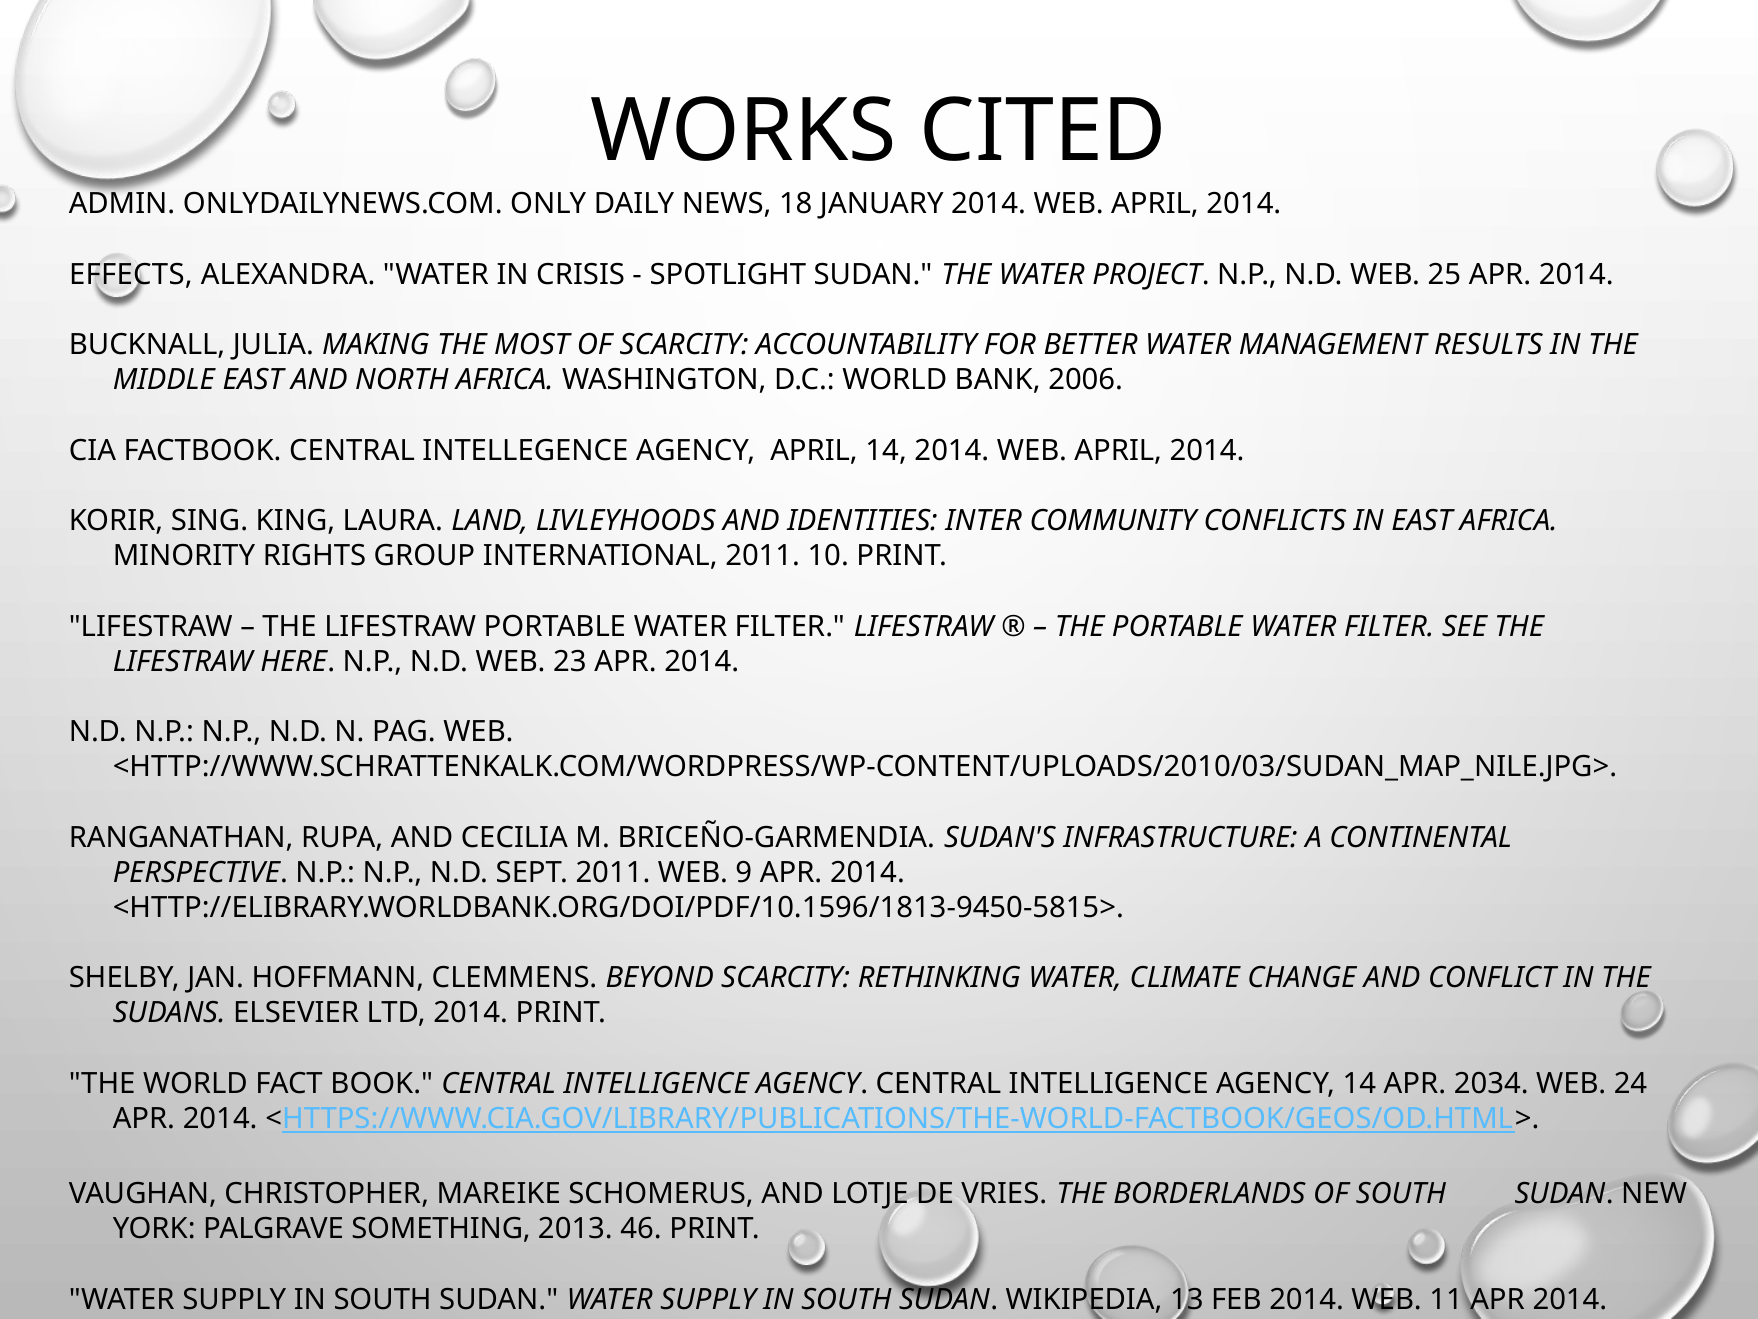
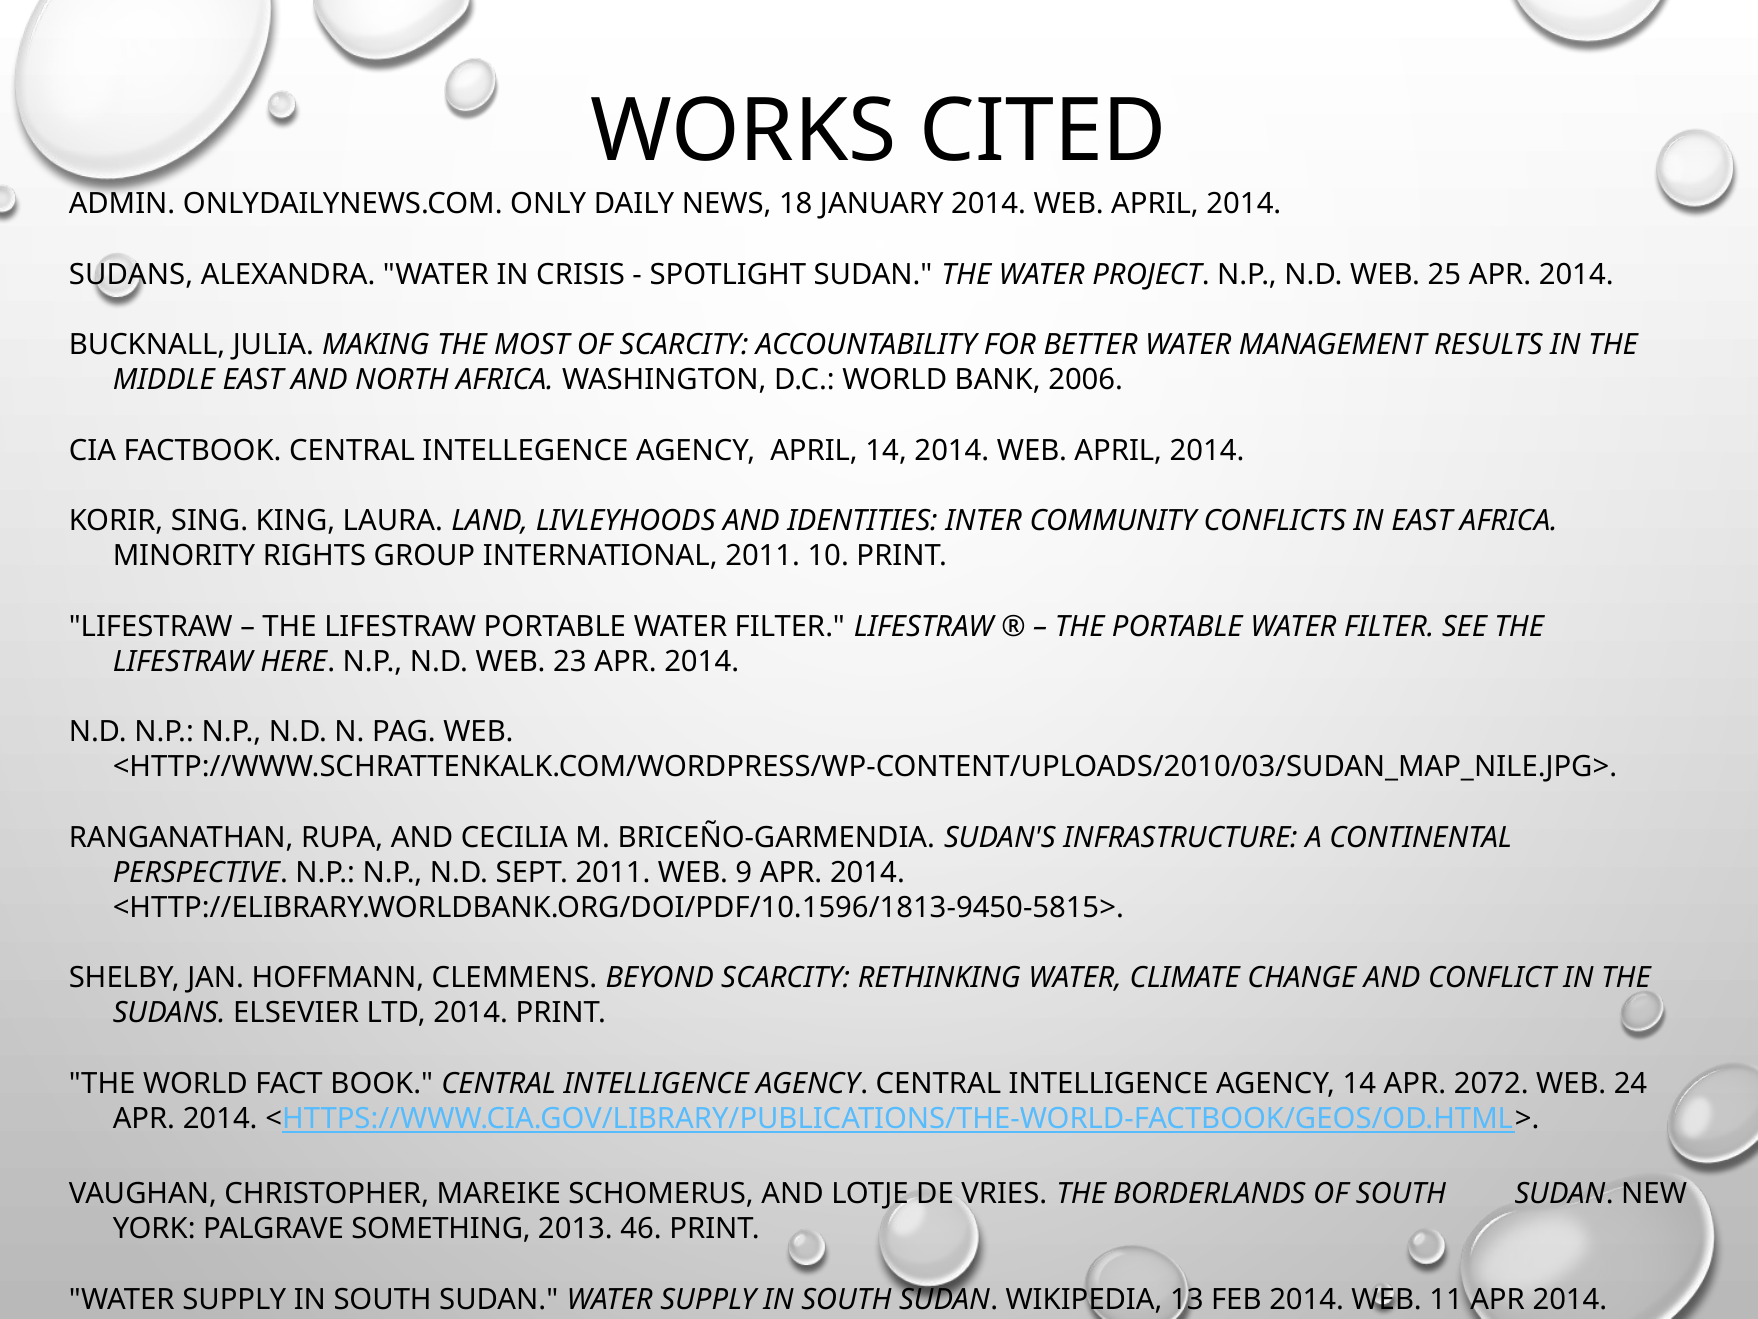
EFFECTS: EFFECTS -> SUDANS (131, 275)
2034: 2034 -> 2072 (1491, 1083)
